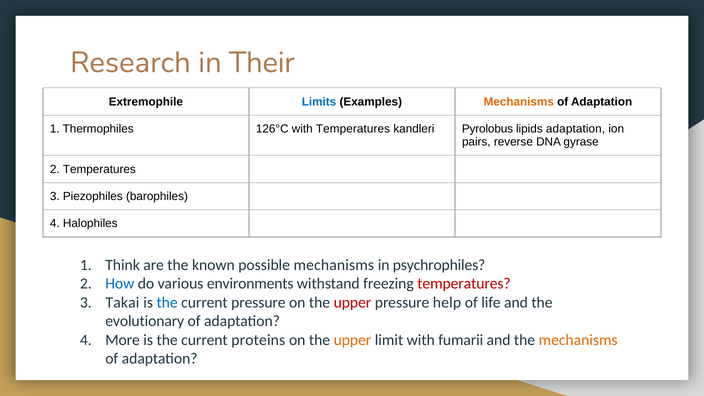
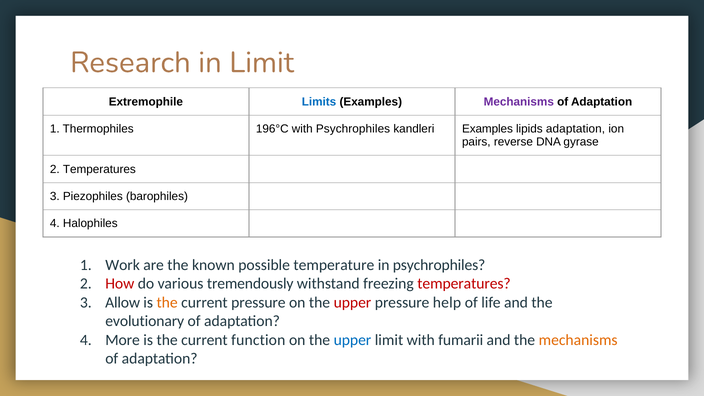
in Their: Their -> Limit (262, 62)
Mechanisms colour: orange -> purple (519, 102)
126°C: 126°C -> 196°C (272, 129)
with Temperatures: Temperatures -> Psychrophiles (353, 129)
kandleri Pyrolobus: Pyrolobus -> Examples (487, 129)
Think: Think -> Work (123, 265)
possible mechanisms: mechanisms -> temperature (334, 265)
How colour: blue -> red (120, 284)
environments: environments -> tremendously (250, 284)
Takai: Takai -> Allow (123, 302)
the colour: blue -> orange (167, 302)
proteins: proteins -> function (258, 340)
upper colour: orange -> blue (352, 340)
